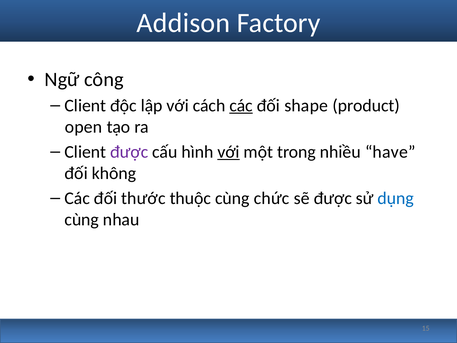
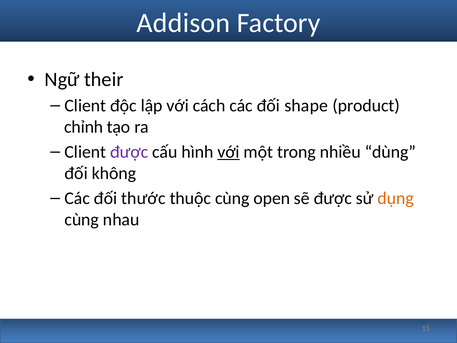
công: công -> their (104, 79)
các underline: present -> none (241, 106)
open: open -> chỉnh (84, 127)
have: have -> dùng (390, 152)
chức: chức -> open (272, 198)
dụng colour: blue -> orange (396, 198)
